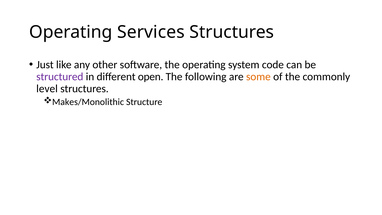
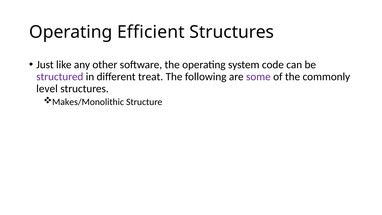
Services: Services -> Efficient (151, 32)
open: open -> treat (151, 77)
some colour: orange -> purple (258, 77)
